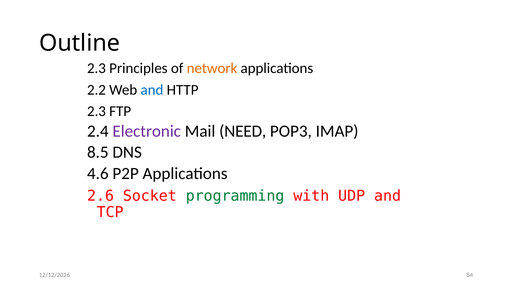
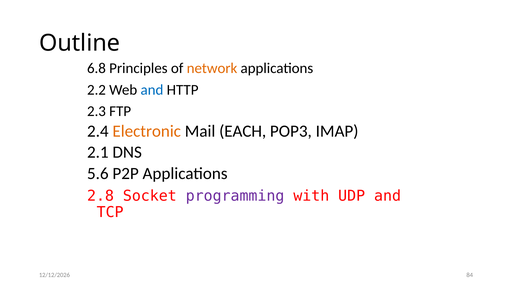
2.3: 2.3 -> 6.8 (96, 68)
Electronic colour: purple -> orange (147, 131)
NEED: NEED -> EACH (243, 131)
8.5: 8.5 -> 2.1 (98, 152)
4.6: 4.6 -> 5.6 (98, 173)
2.6: 2.6 -> 2.8 (100, 196)
programming colour: green -> purple (235, 196)
